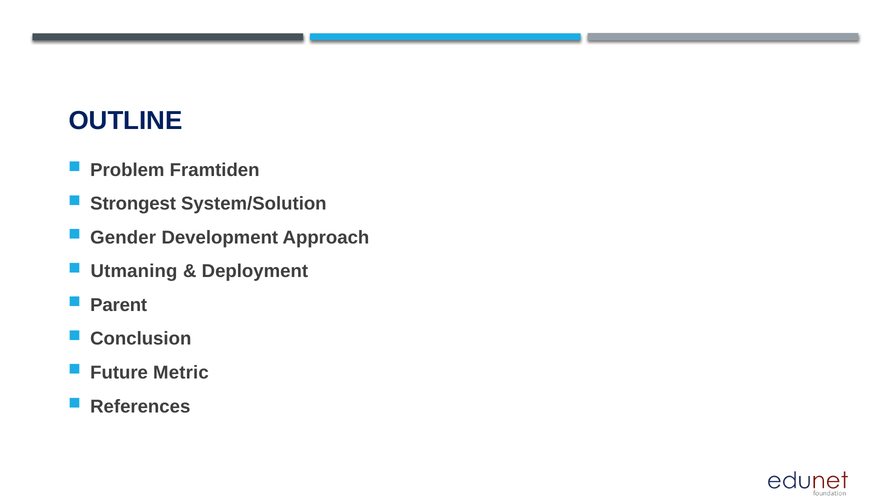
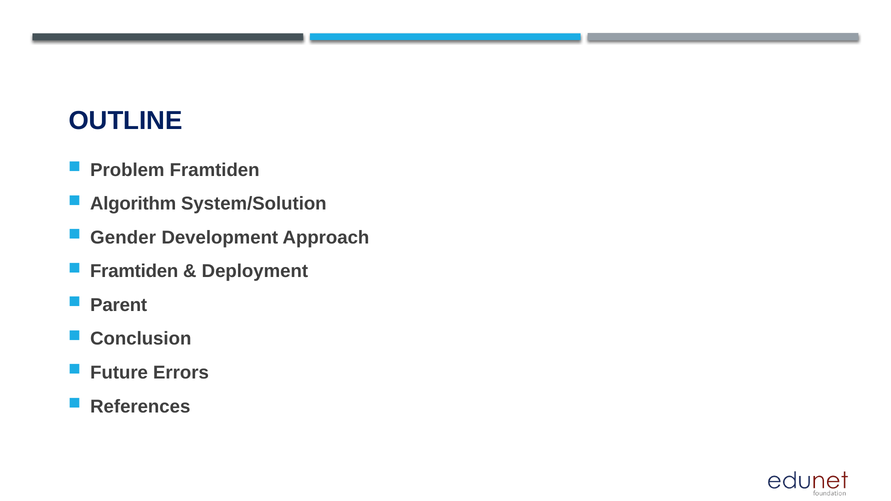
Strongest: Strongest -> Algorithm (133, 204)
Utmaning: Utmaning -> Framtiden (134, 271)
Metric: Metric -> Errors (181, 373)
